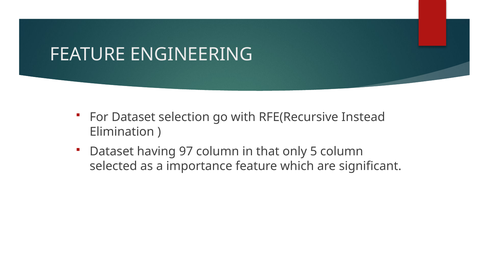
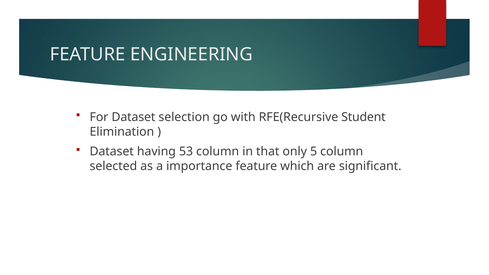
Instead: Instead -> Student (363, 117)
97: 97 -> 53 (186, 152)
